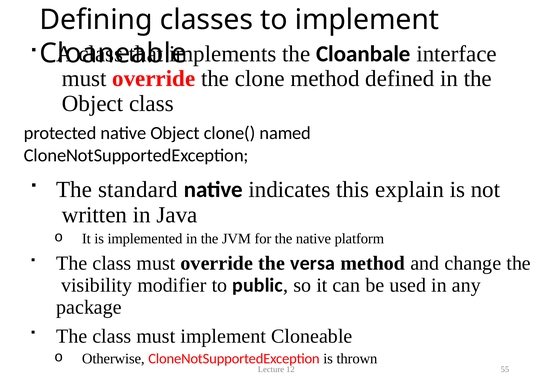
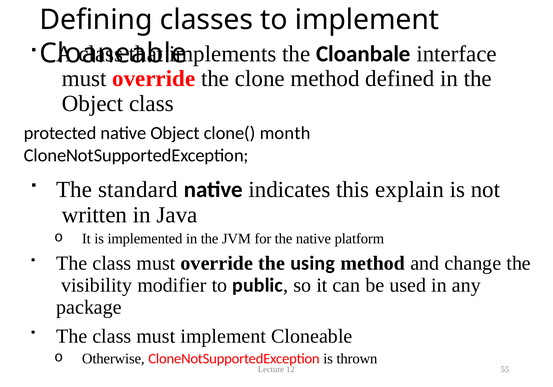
named: named -> month (285, 133)
versa: versa -> using (313, 263)
